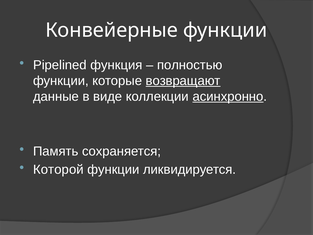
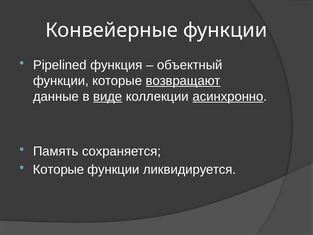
полностью: полностью -> объектный (190, 65)
виде underline: none -> present (108, 96)
Которой: Которой -> Которые (59, 169)
